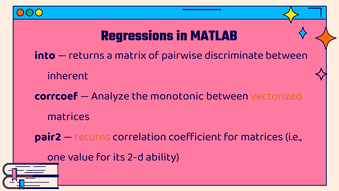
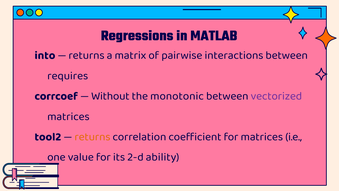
discriminate: discriminate -> interactions (234, 55)
inherent: inherent -> requires (68, 75)
Analyze: Analyze -> Without (110, 96)
vectorized colour: orange -> purple (276, 96)
pair2: pair2 -> tool2 (48, 136)
